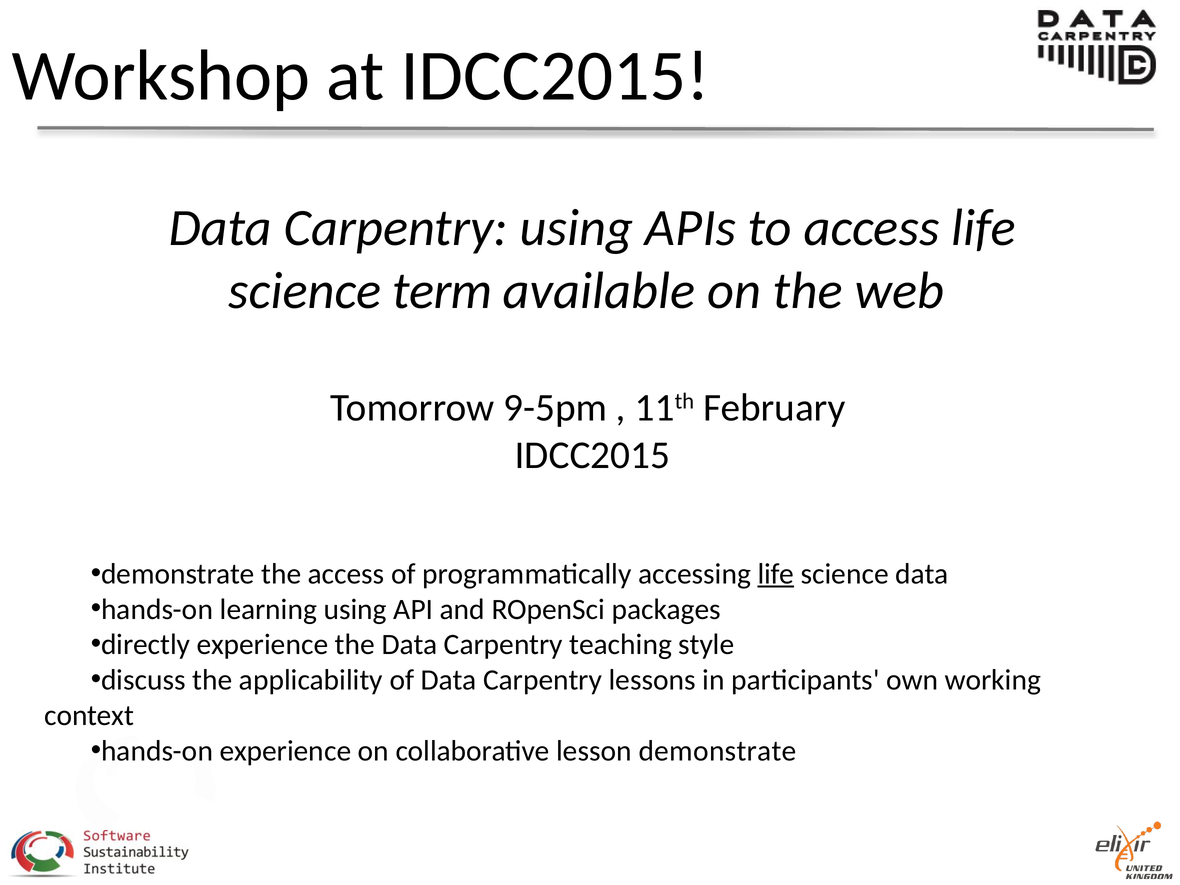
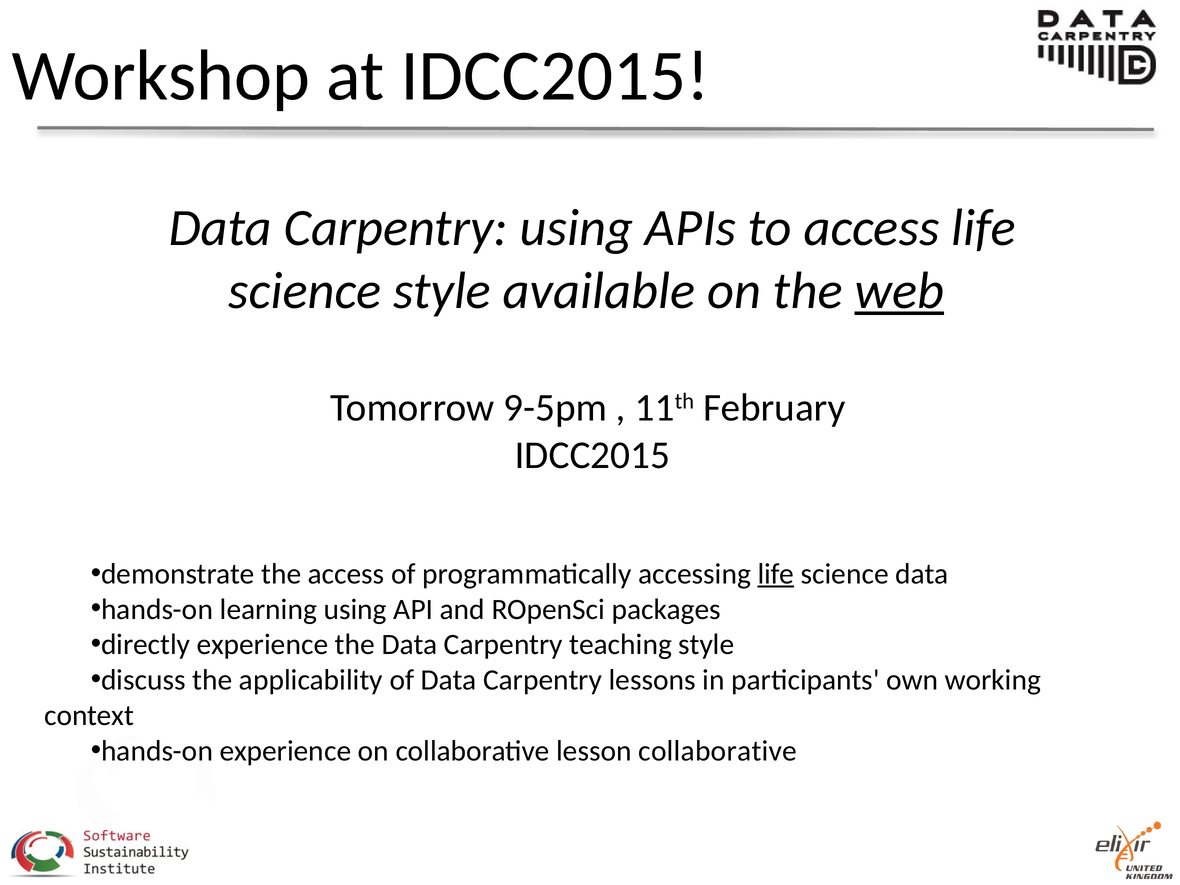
science term: term -> style (442, 291)
web underline: none -> present (899, 291)
lesson demonstrate: demonstrate -> collaborative (718, 751)
